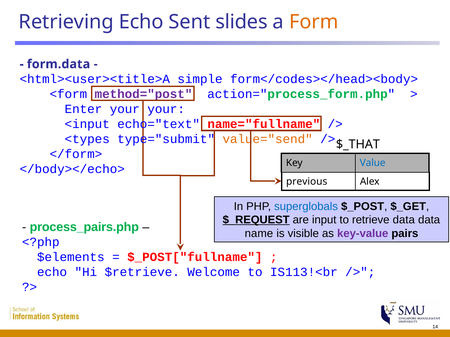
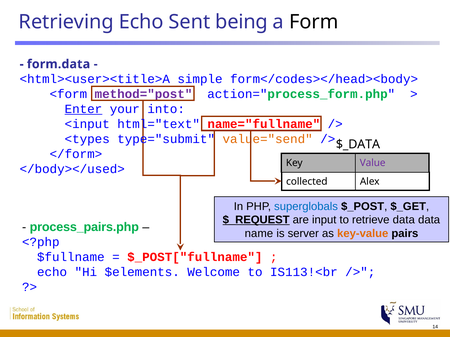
slides: slides -> being (242, 22)
Form colour: orange -> black (314, 22)
Enter underline: none -> present (83, 109)
your your: your -> into (166, 109)
echo="text: echo="text -> html="text (159, 124)
$_THAT: $_THAT -> $_DATA (358, 145)
Value colour: blue -> purple (373, 163)
</body></echo>: </body></echo> -> </body></used> (72, 169)
previous: previous -> collected (307, 182)
visible: visible -> server (303, 234)
key-value colour: purple -> orange (363, 234)
$elements: $elements -> $fullname (71, 258)
$retrieve: $retrieve -> $elements (142, 273)
